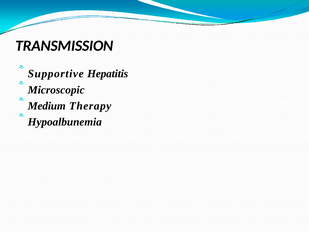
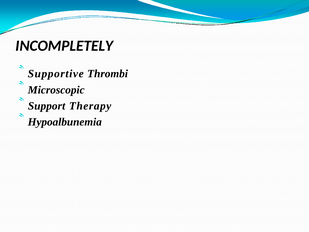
TRANSMISSION: TRANSMISSION -> INCOMPLETELY (64, 46)
Hepatitis: Hepatitis -> Thrombi (108, 74)
Medium: Medium -> Support (47, 106)
